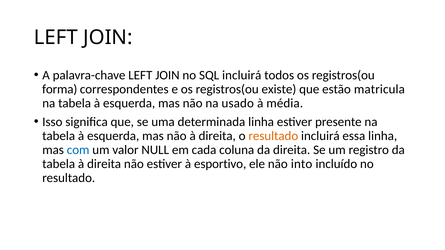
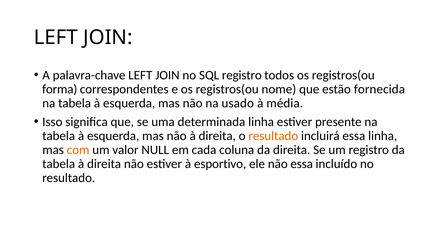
SQL incluirá: incluirá -> registro (242, 75)
existe: existe -> nome (279, 89)
matricula: matricula -> fornecida (379, 89)
com colour: blue -> orange (78, 150)
não into: into -> essa (302, 164)
